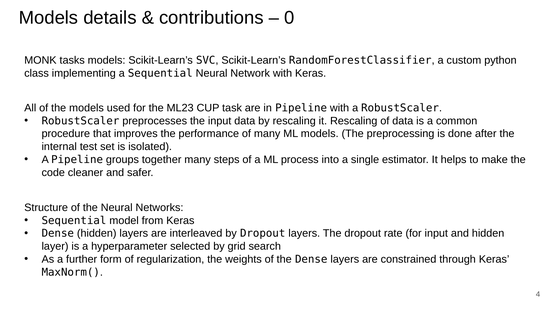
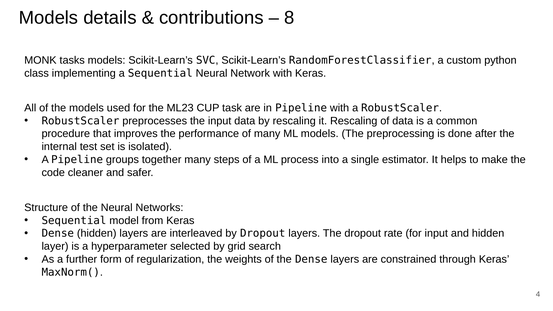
0: 0 -> 8 (289, 18)
